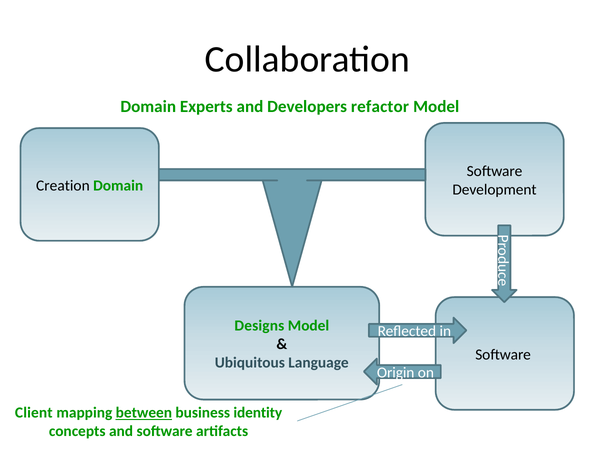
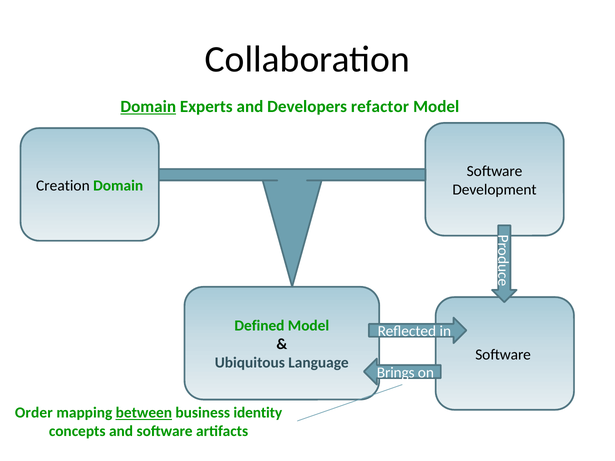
Domain underline: none -> present (148, 107)
Designs: Designs -> Defined (259, 326)
Origin: Origin -> Brings (396, 373)
Client: Client -> Order (34, 413)
